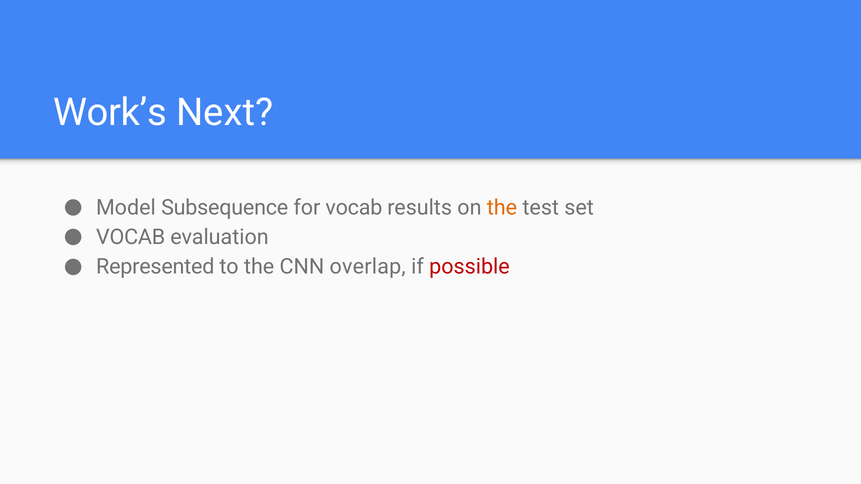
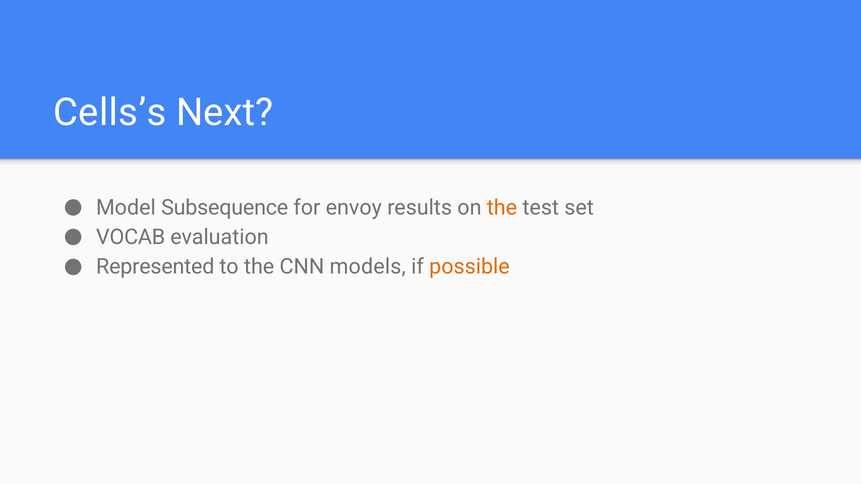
Work’s: Work’s -> Cells’s (110, 113)
for vocab: vocab -> envoy (354, 208)
overlap: overlap -> models (368, 267)
possible colour: red -> orange (469, 267)
